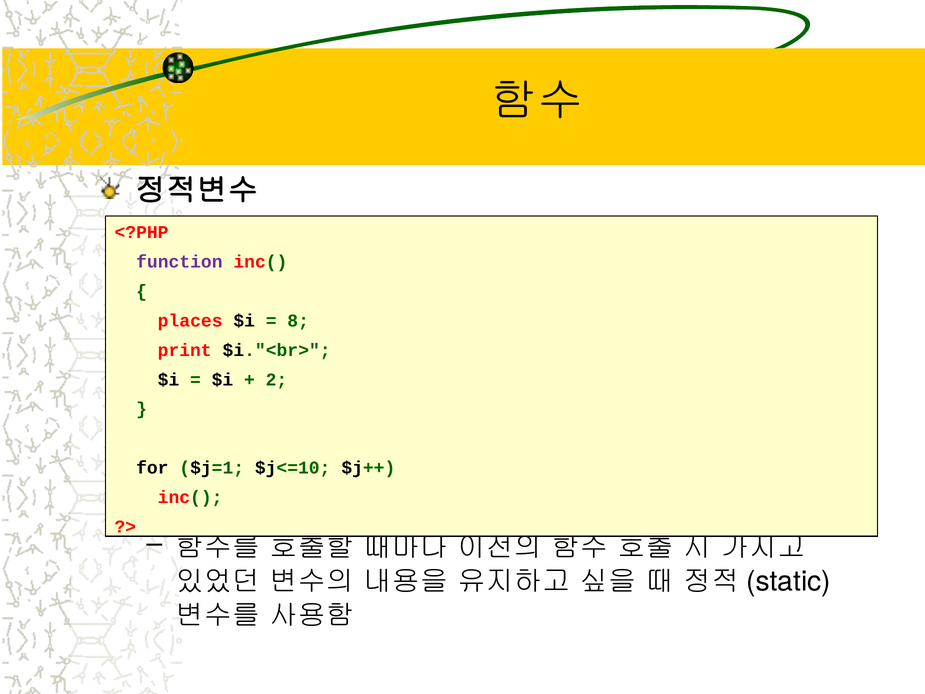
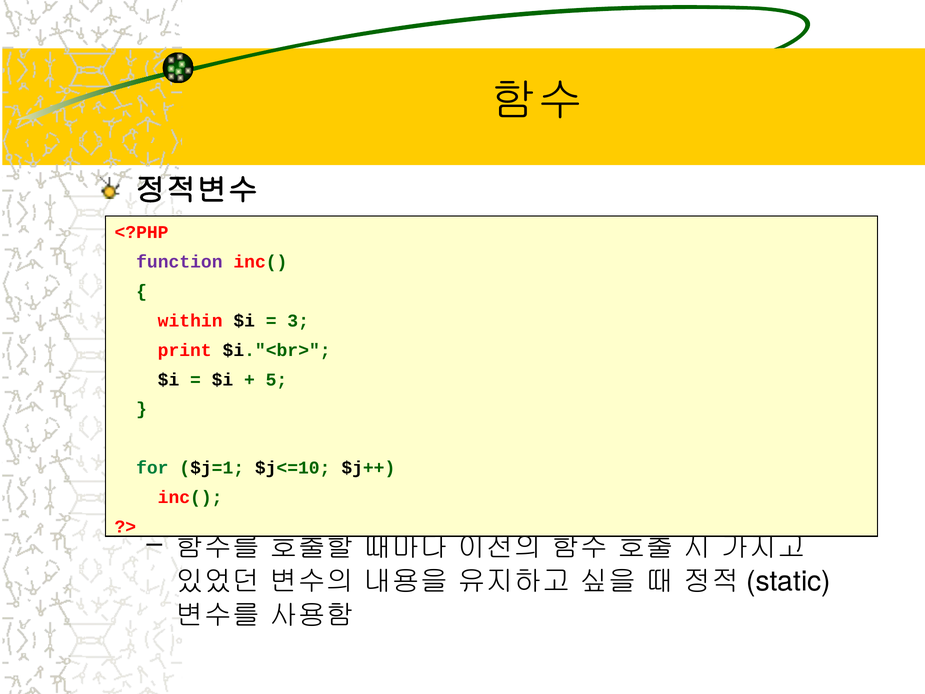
places: places -> within (190, 321)
8: 8 -> 3 (298, 321)
2: 2 -> 5 (276, 379)
for colour: black -> green (152, 468)
